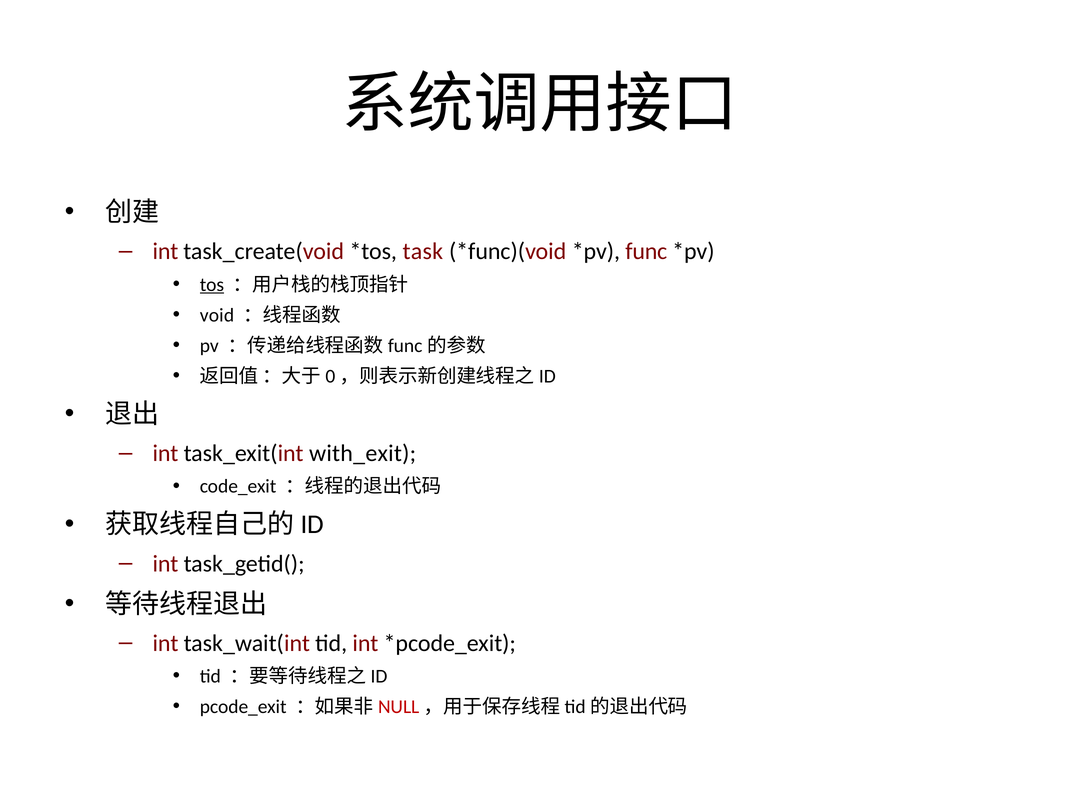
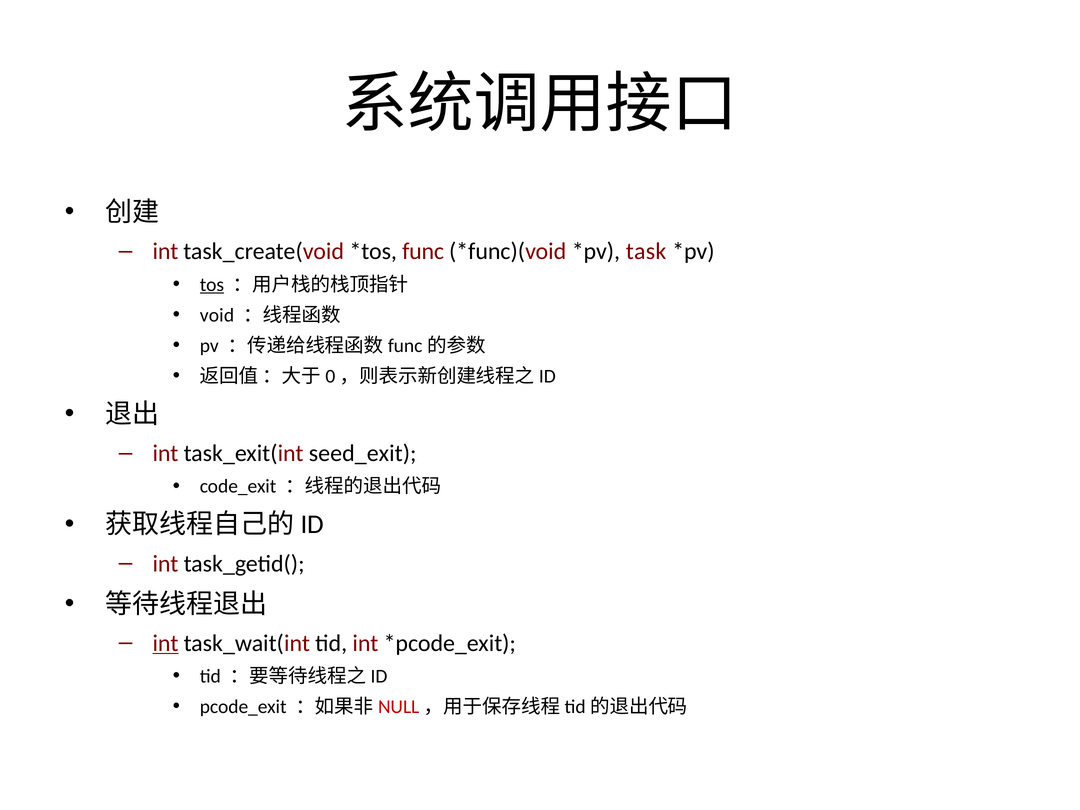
task: task -> func (423, 252)
func: func -> task (646, 252)
with_exit: with_exit -> seed_exit (363, 454)
int underline: none -> present (166, 643)
